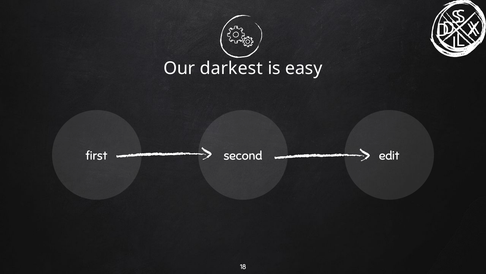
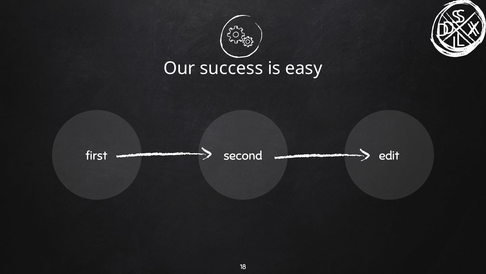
darkest: darkest -> success (231, 68)
